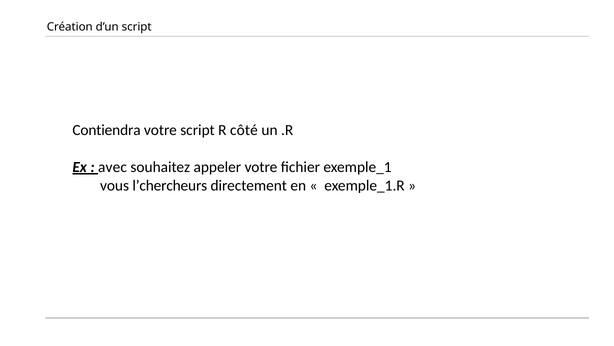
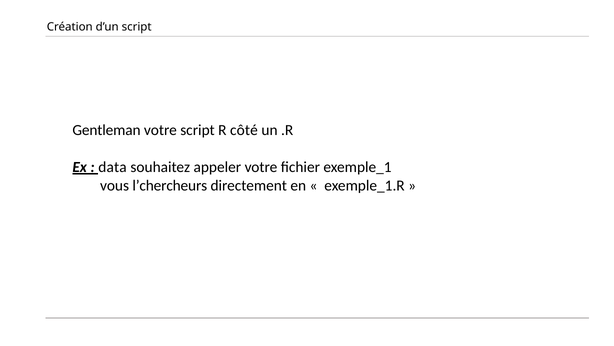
Contiendra: Contiendra -> Gentleman (107, 130)
avec: avec -> data (113, 167)
